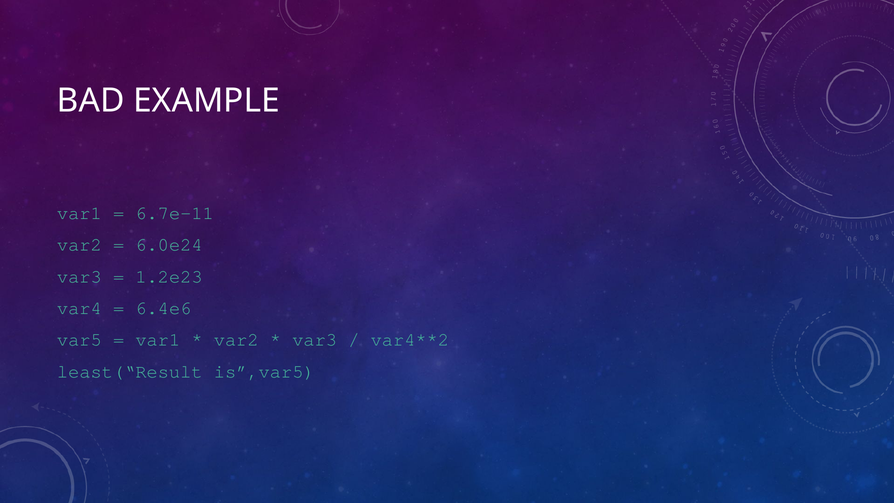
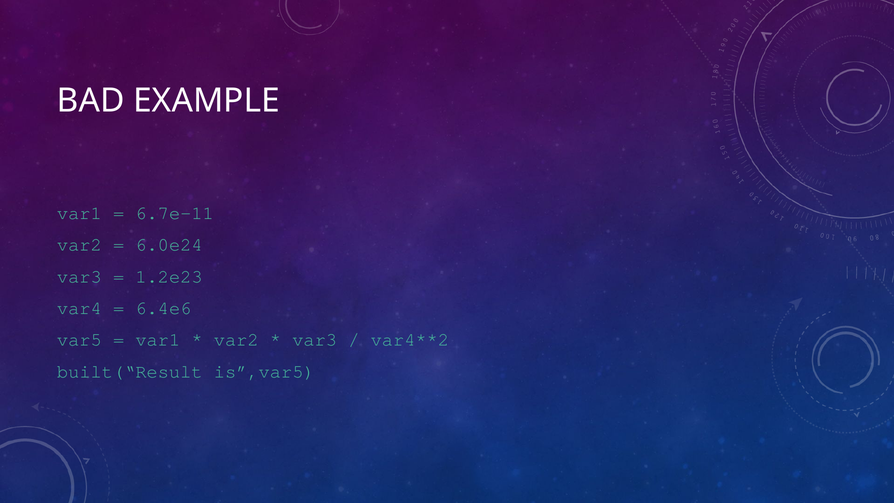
least(“Result: least(“Result -> built(“Result (130, 371)
